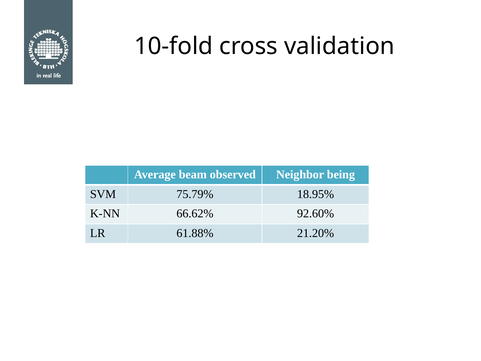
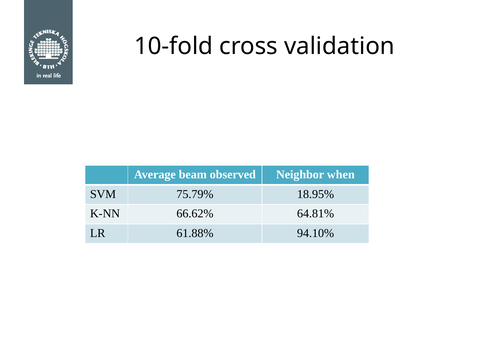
being: being -> when (341, 174)
92.60%: 92.60% -> 64.81% (316, 213)
21.20%: 21.20% -> 94.10% (316, 233)
